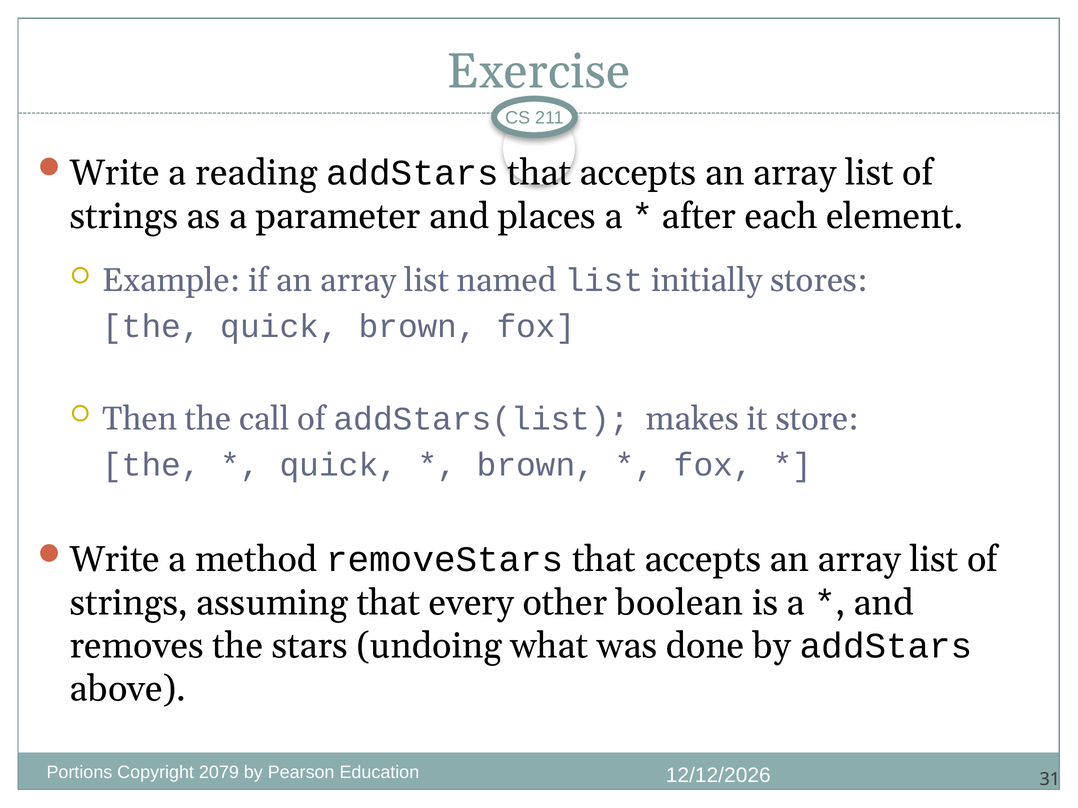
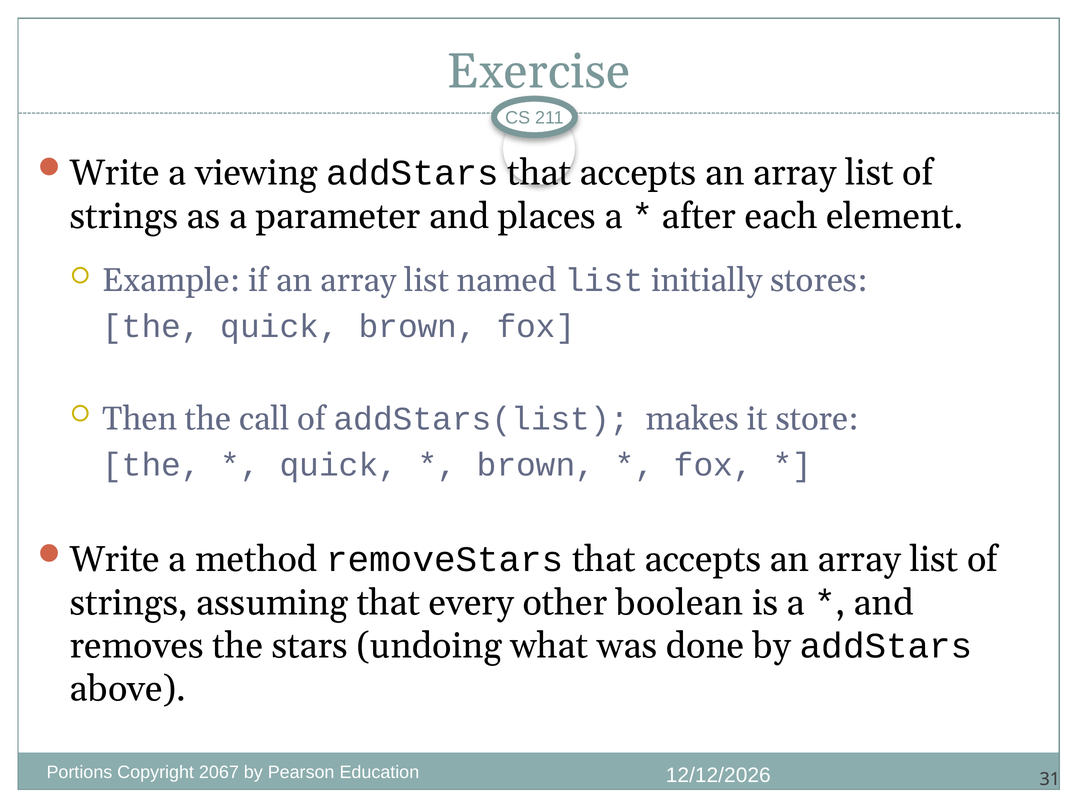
reading: reading -> viewing (256, 173)
2079: 2079 -> 2067 (219, 773)
